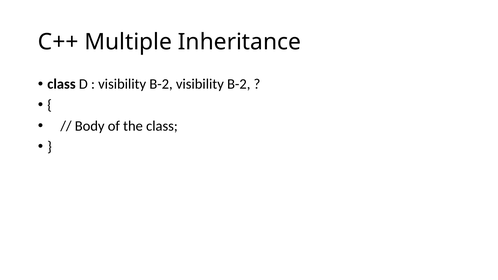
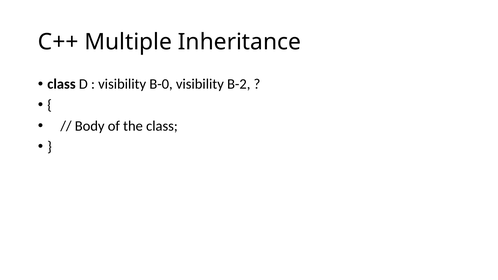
B-2: B-2 -> B-0 (161, 84)
